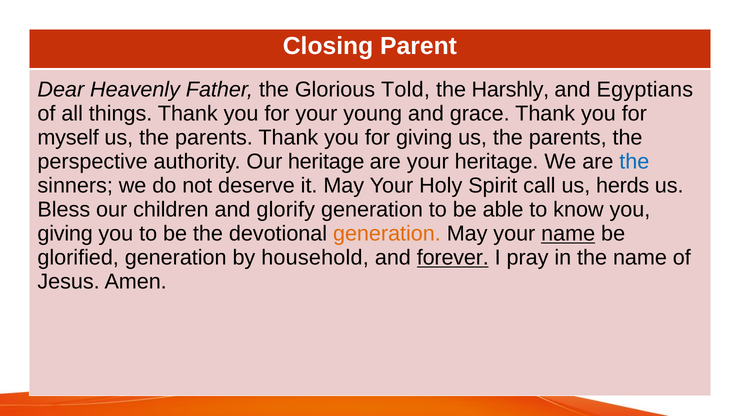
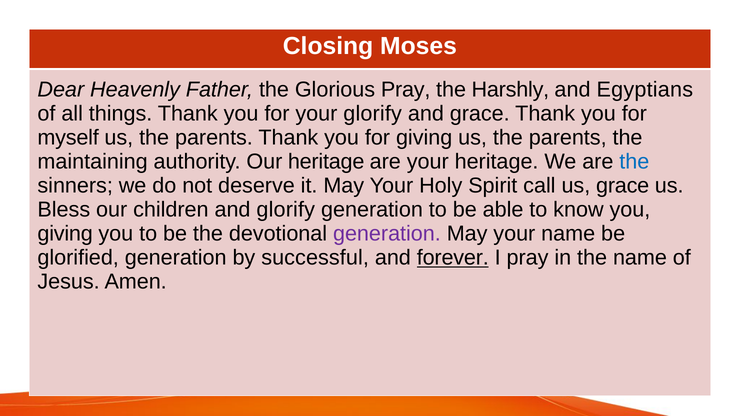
Parent: Parent -> Moses (419, 46)
Glorious Told: Told -> Pray (406, 90)
your young: young -> glorify (373, 114)
perspective: perspective -> maintaining (93, 162)
us herds: herds -> grace (623, 186)
generation colour: orange -> purple (387, 234)
name underline: present -> none (568, 234)
household: household -> successful (315, 258)
